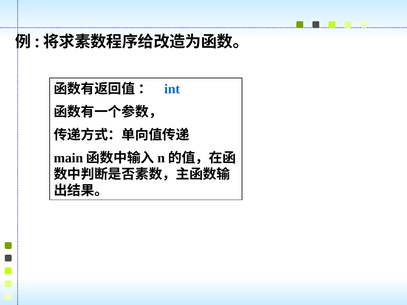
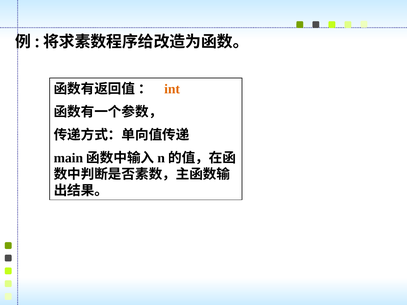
int colour: blue -> orange (172, 89)
